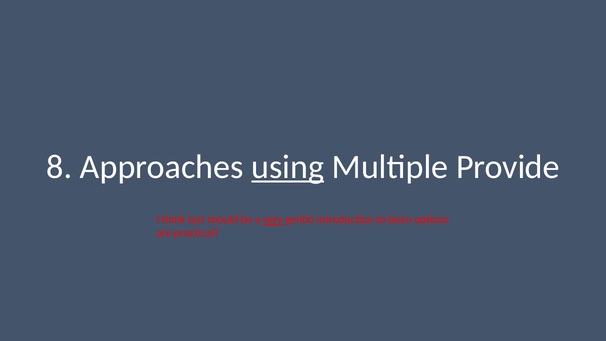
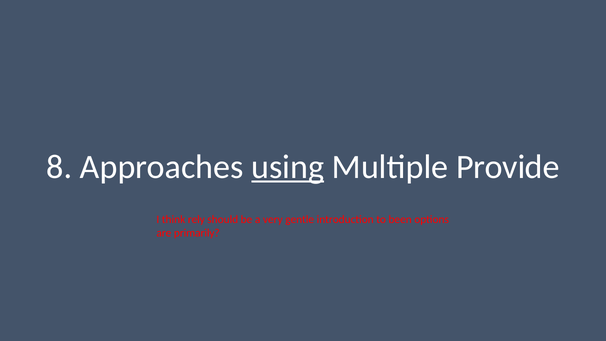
last: last -> rely (196, 219)
very underline: present -> none (273, 219)
practical: practical -> primarily (197, 233)
